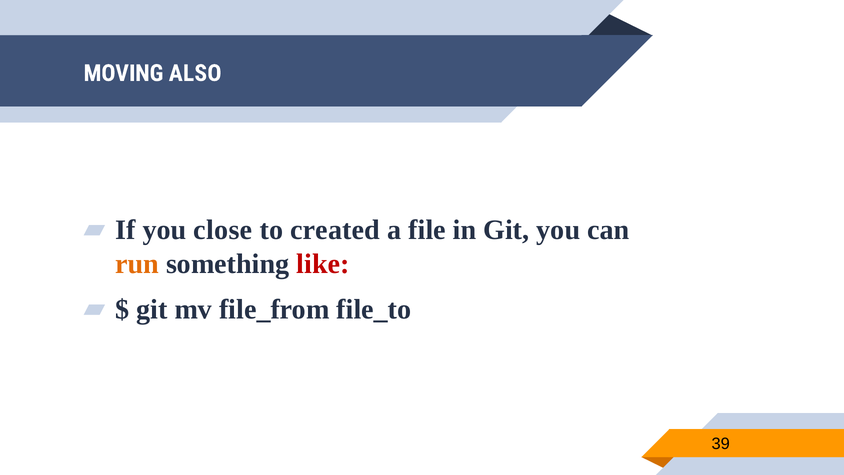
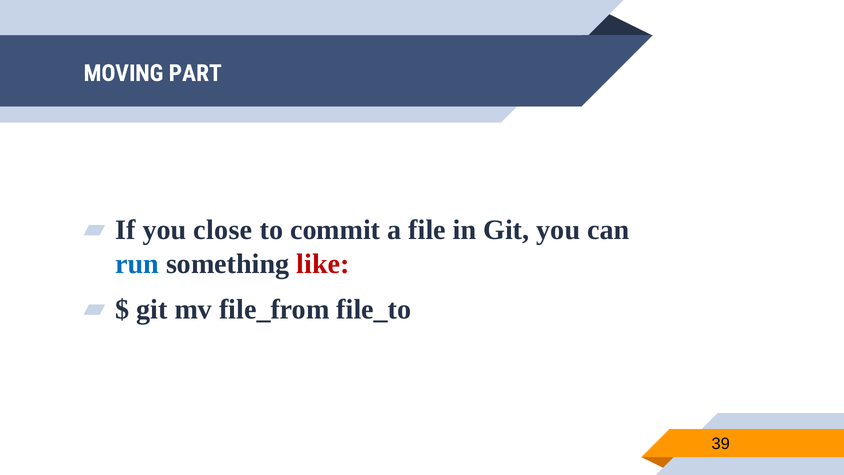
ALSO: ALSO -> PART (195, 73)
created: created -> commit (335, 230)
run colour: orange -> blue (137, 264)
